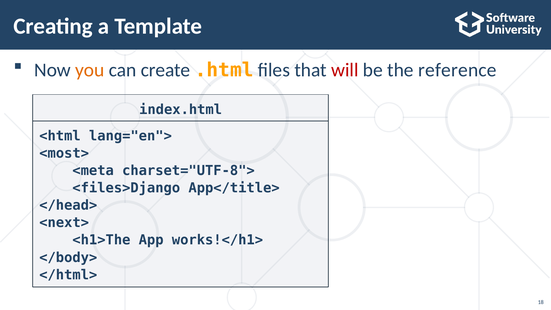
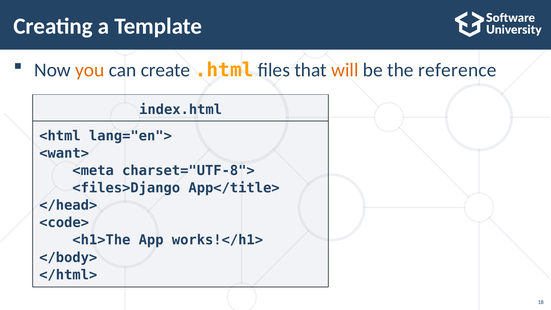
will colour: red -> orange (345, 70)
<most>: <most> -> <want> (64, 153)
<next>: <next> -> <code> (64, 223)
